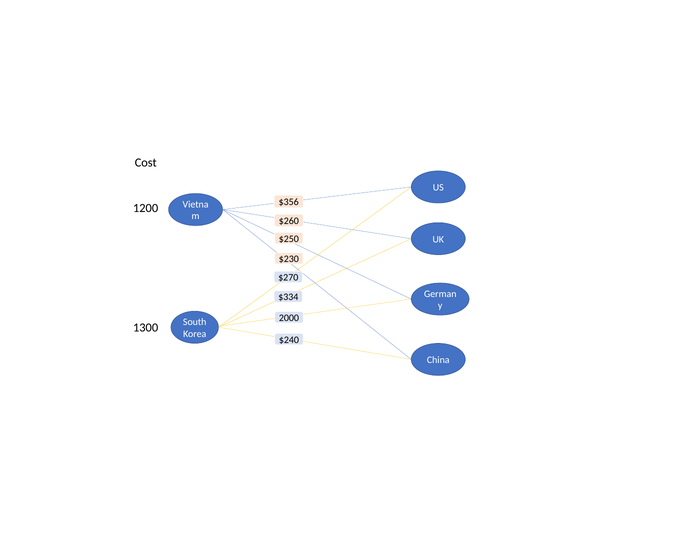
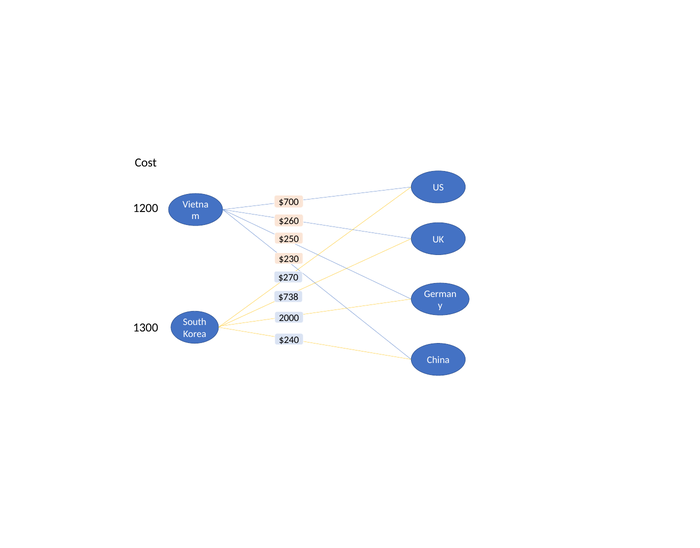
$356: $356 -> $700 (289, 202)
$334: $334 -> $738 (288, 297)
